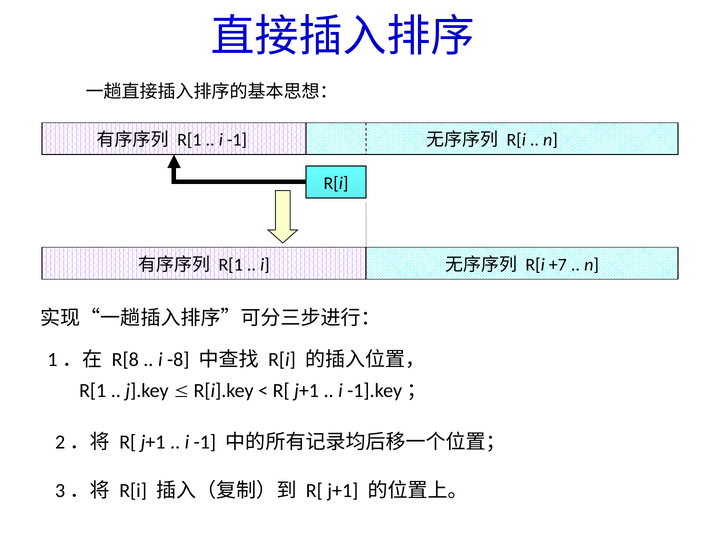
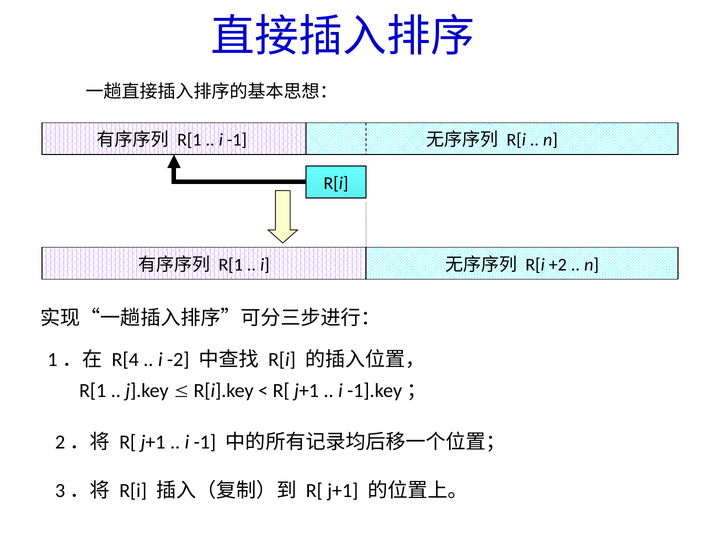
+7: +7 -> +2 (558, 265)
R[8: R[8 -> R[4 (125, 359)
-8: -8 -> -2 (178, 359)
